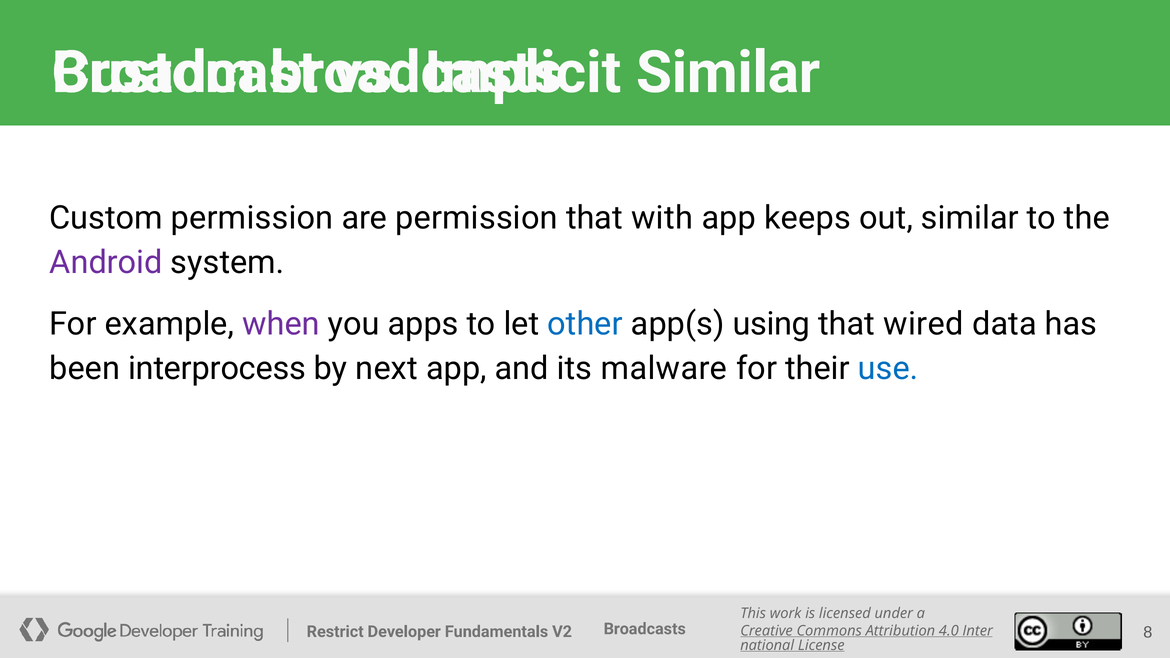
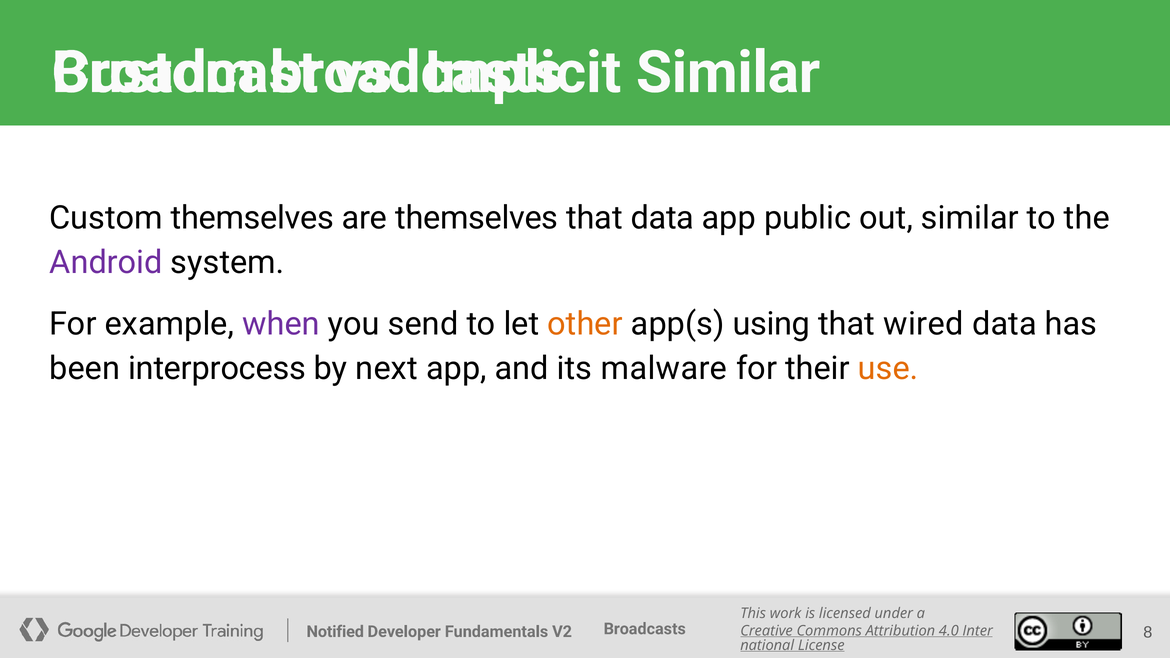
Custom permission: permission -> themselves (252, 218)
are permission: permission -> themselves (477, 218)
that with: with -> data (662, 218)
keeps: keeps -> public (808, 218)
apps: apps -> send (423, 324)
other colour: blue -> orange (585, 324)
use colour: blue -> orange (888, 369)
Restrict: Restrict -> Notified (335, 632)
